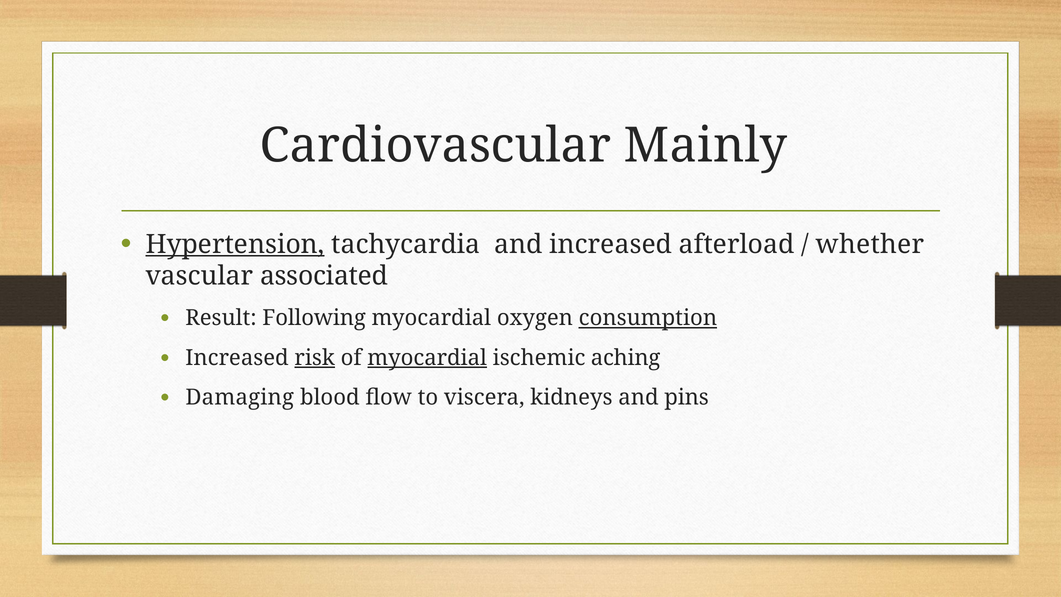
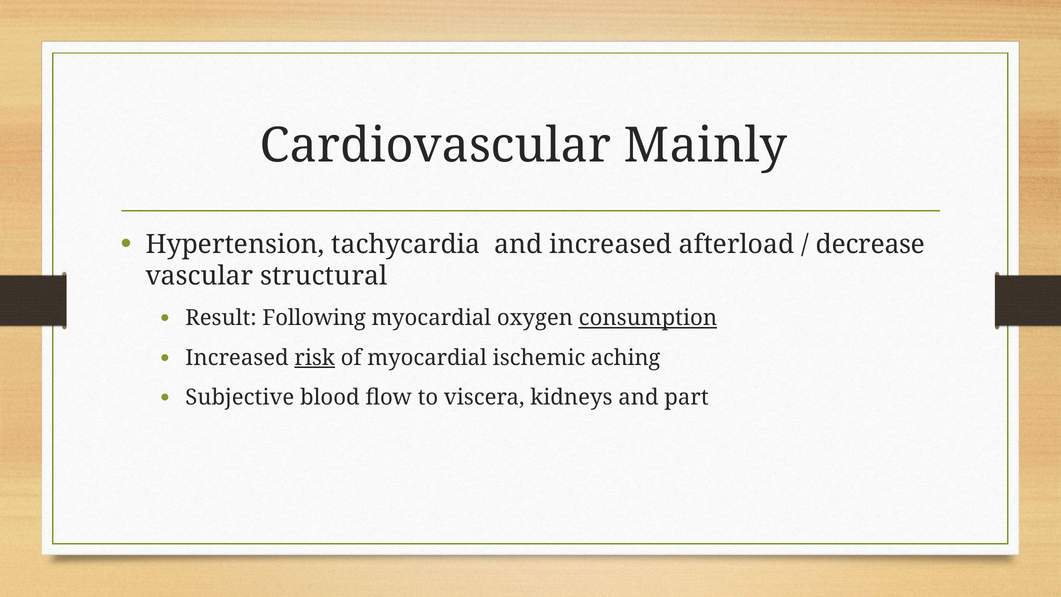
Hypertension underline: present -> none (235, 244)
whether: whether -> decrease (870, 244)
associated: associated -> structural (324, 276)
myocardial underline: present -> none (427, 358)
Damaging: Damaging -> Subjective (240, 397)
pins: pins -> part (687, 397)
